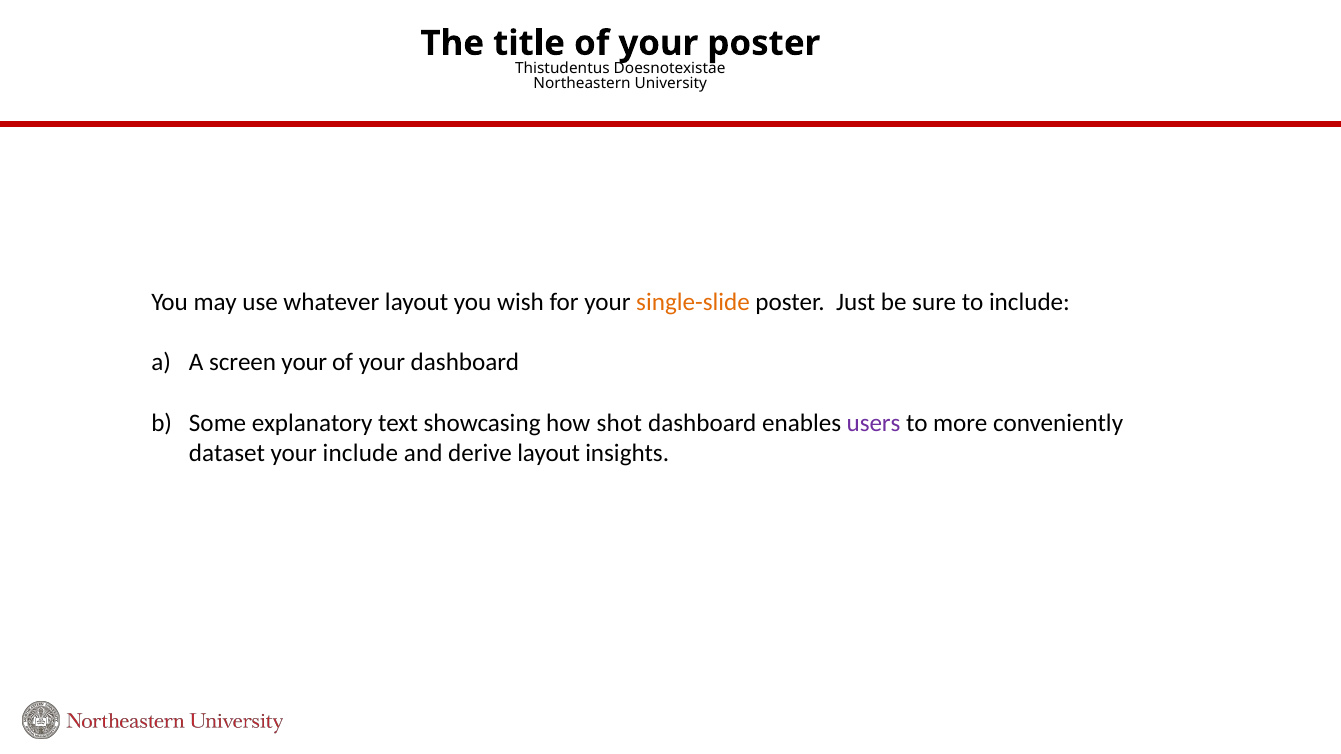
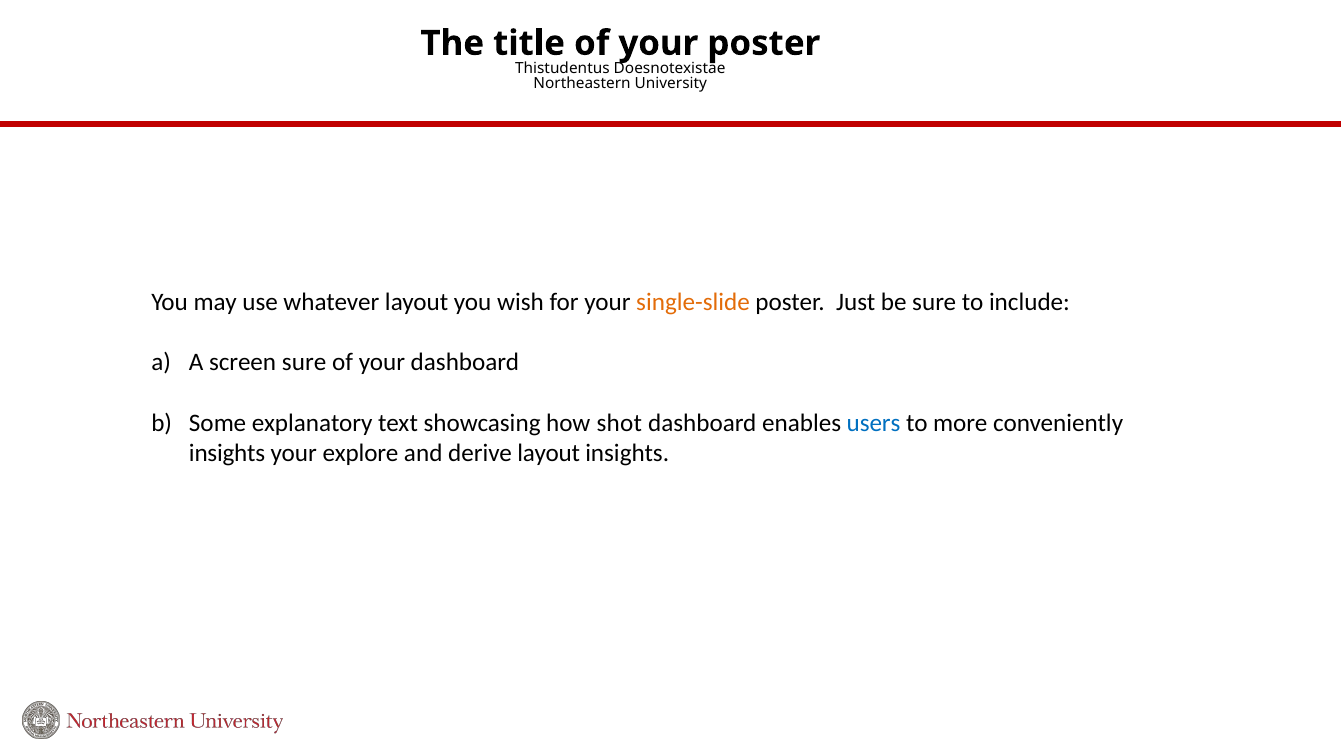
screen your: your -> sure (304, 363)
users colour: purple -> blue (874, 423)
dataset: dataset -> insights (227, 453)
your include: include -> explore (361, 453)
